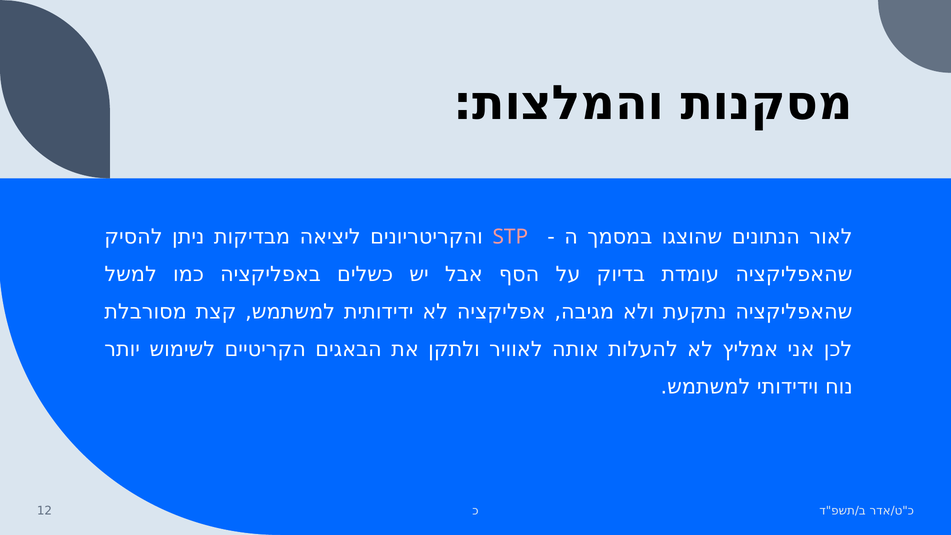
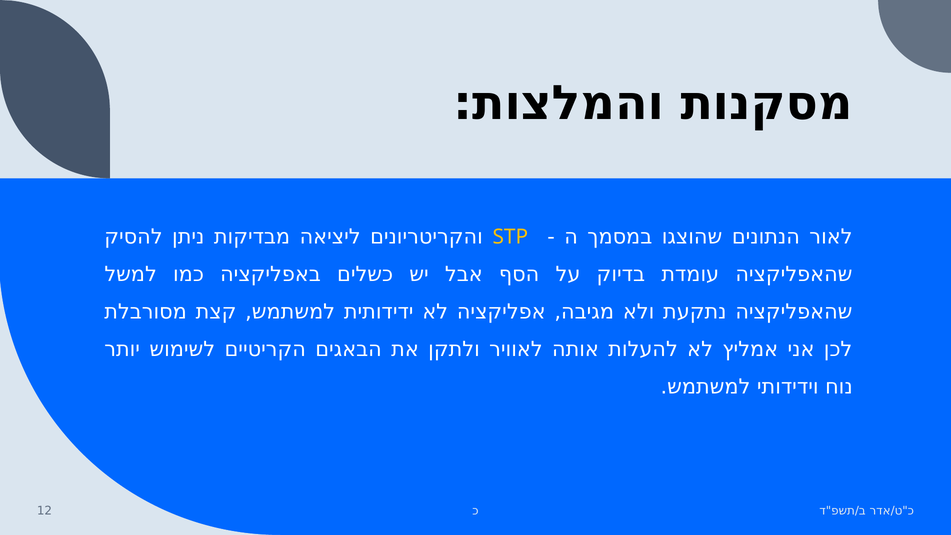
STP colour: pink -> yellow (510, 237)
